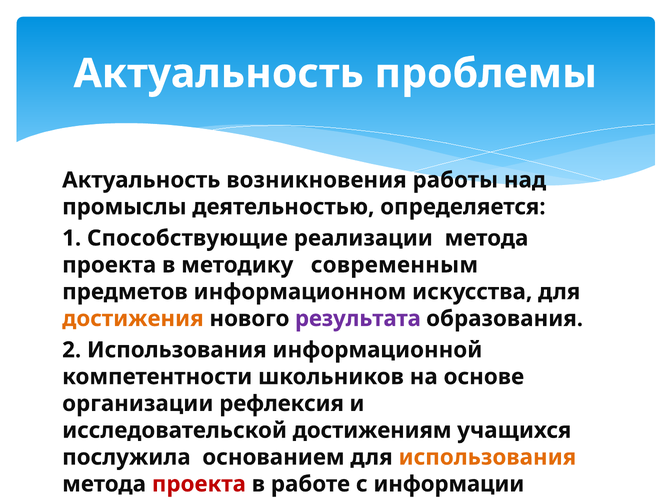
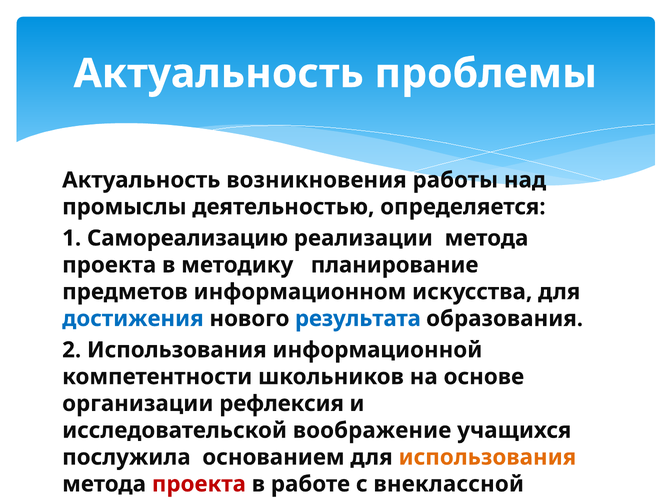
Способствующие: Способствующие -> Самореализацию (188, 238)
современным: современным -> планирование (395, 265)
достижения colour: orange -> blue (133, 319)
результата colour: purple -> blue (358, 319)
достижениям: достижениям -> воображение (372, 431)
информации: информации -> внеклассной (449, 484)
